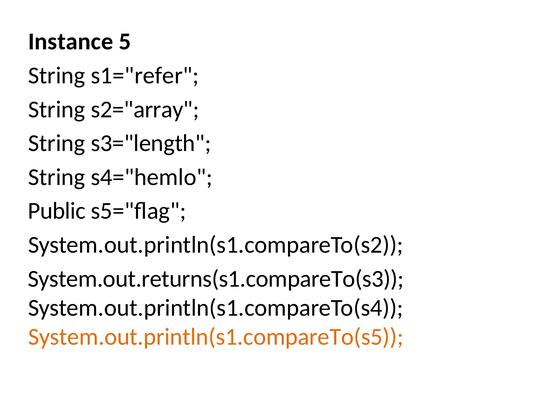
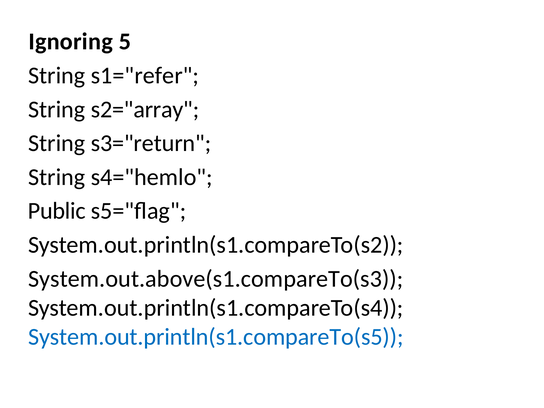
Instance: Instance -> Ignoring (71, 42)
s3="length: s3="length -> s3="return (151, 143)
System.out.returns(s1.compareTo(s3: System.out.returns(s1.compareTo(s3 -> System.out.above(s1.compareTo(s3 (216, 279)
System.out.println(s1.compareTo(s5 colour: orange -> blue (216, 337)
